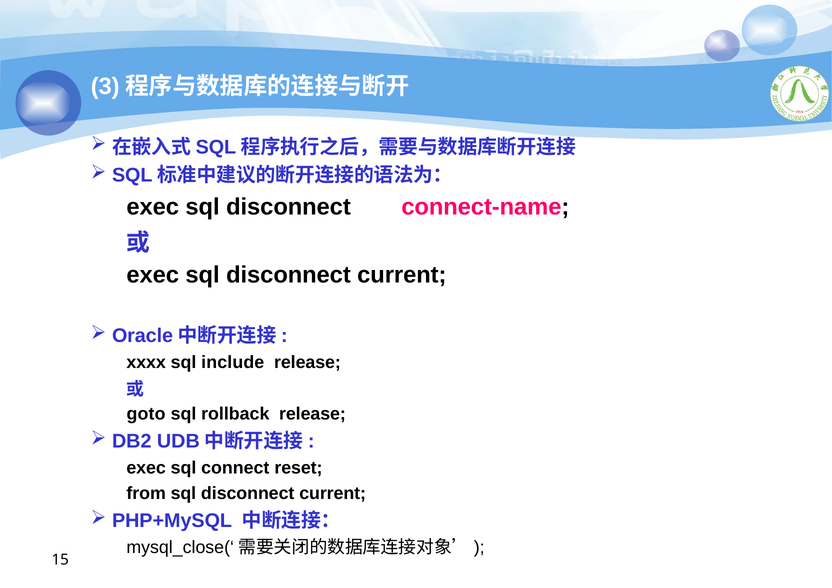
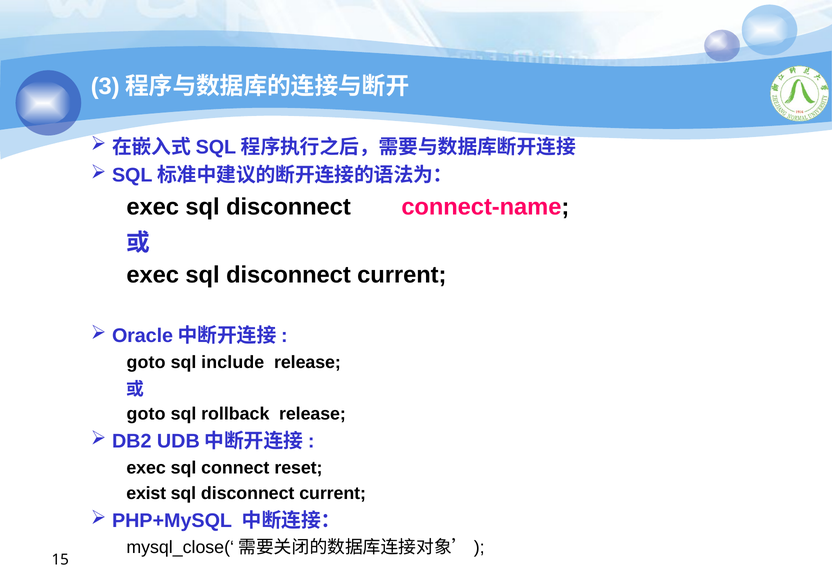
xxxx: xxxx -> goto (146, 363)
from: from -> exist (146, 494)
